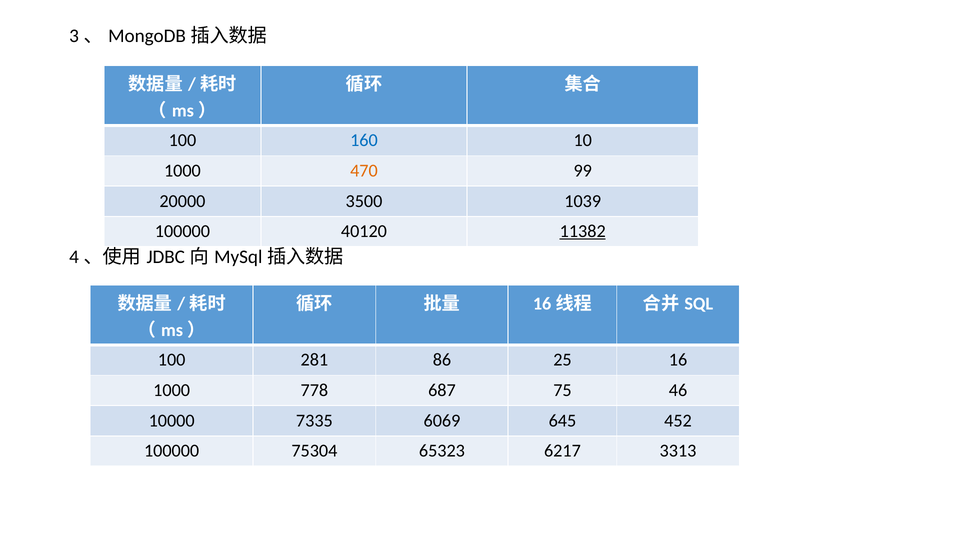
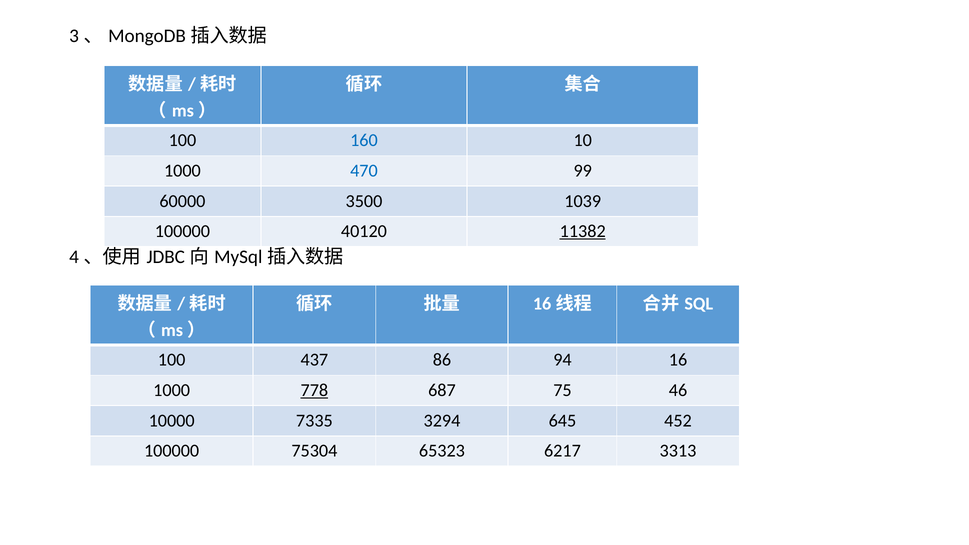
470 colour: orange -> blue (364, 171)
20000: 20000 -> 60000 (182, 201)
281: 281 -> 437 (314, 360)
25: 25 -> 94 (562, 360)
778 underline: none -> present (314, 390)
6069: 6069 -> 3294 (442, 421)
